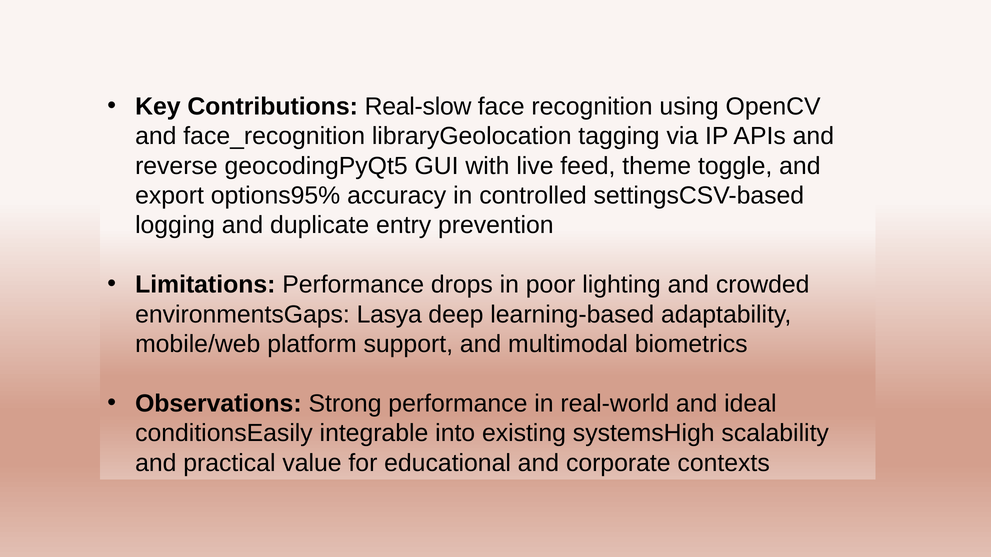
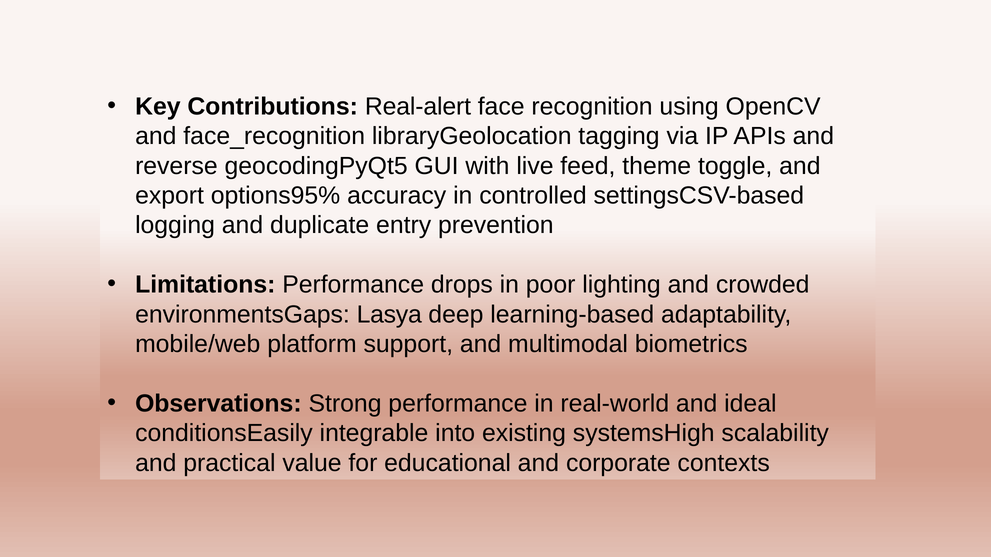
Real-slow: Real-slow -> Real-alert (418, 106)
